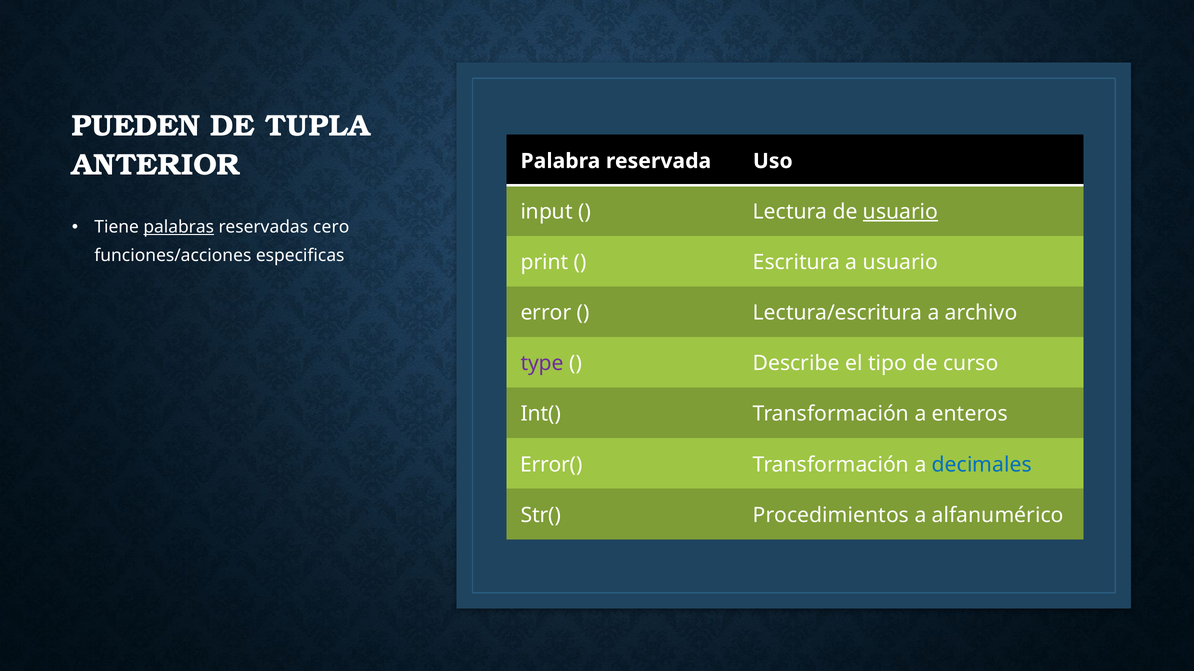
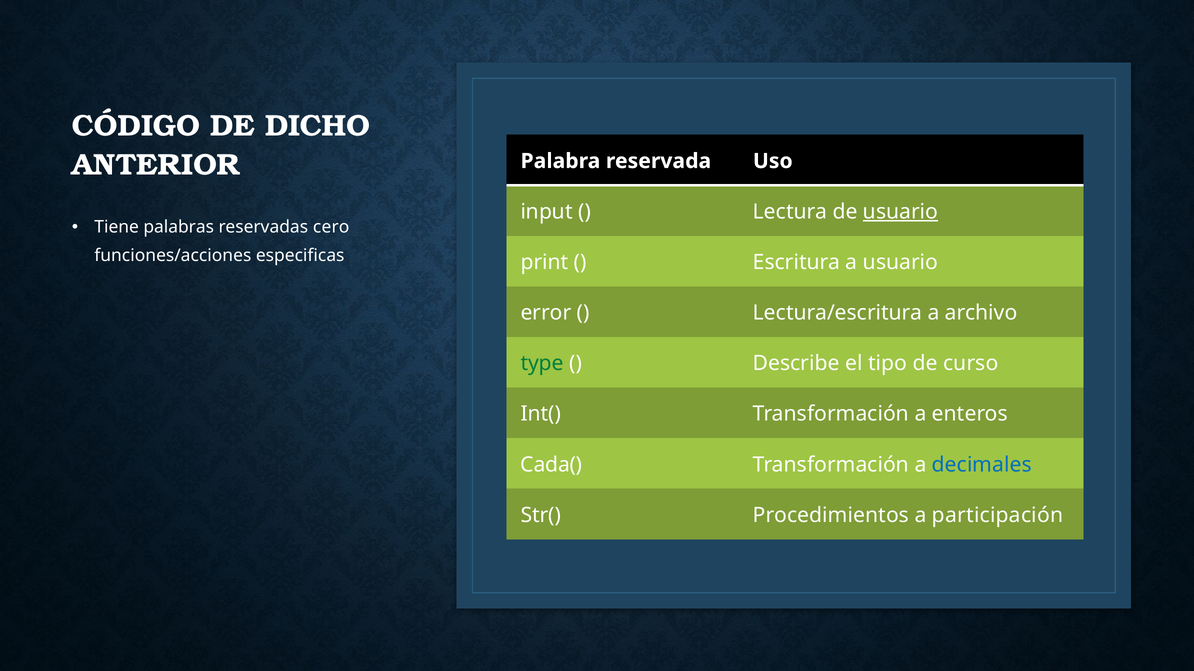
PUEDEN: PUEDEN -> CÓDIGO (136, 126)
TUPLA: TUPLA -> DICHO (318, 126)
palabras underline: present -> none (179, 227)
type colour: purple -> green (542, 364)
Error(: Error( -> Cada( (551, 465)
alfanumérico: alfanumérico -> participación (998, 516)
